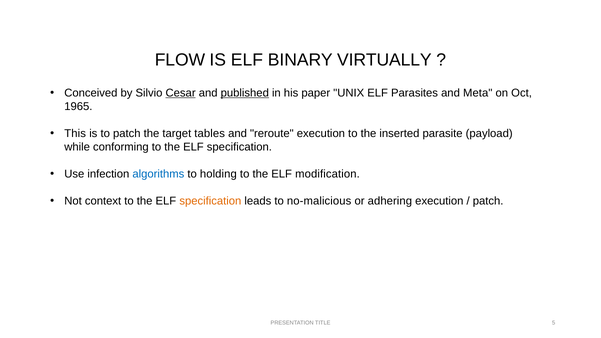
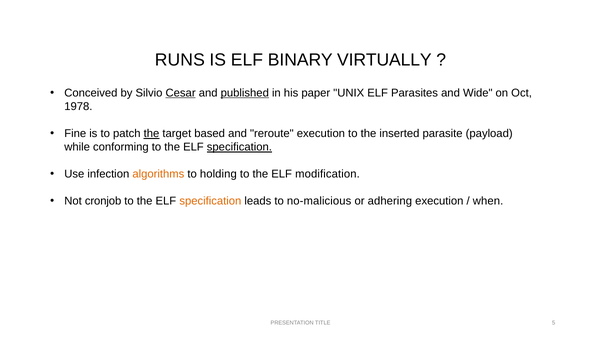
FLOW: FLOW -> RUNS (180, 60)
Meta: Meta -> Wide (478, 93)
1965: 1965 -> 1978 (78, 107)
This: This -> Fine (75, 134)
the underline: none -> present (152, 134)
tables: tables -> based (210, 134)
specification underline: none -> present (239, 147)
algorithms colour: blue -> orange (158, 174)
context: context -> cronjob (103, 201)
patch: patch -> when (488, 201)
